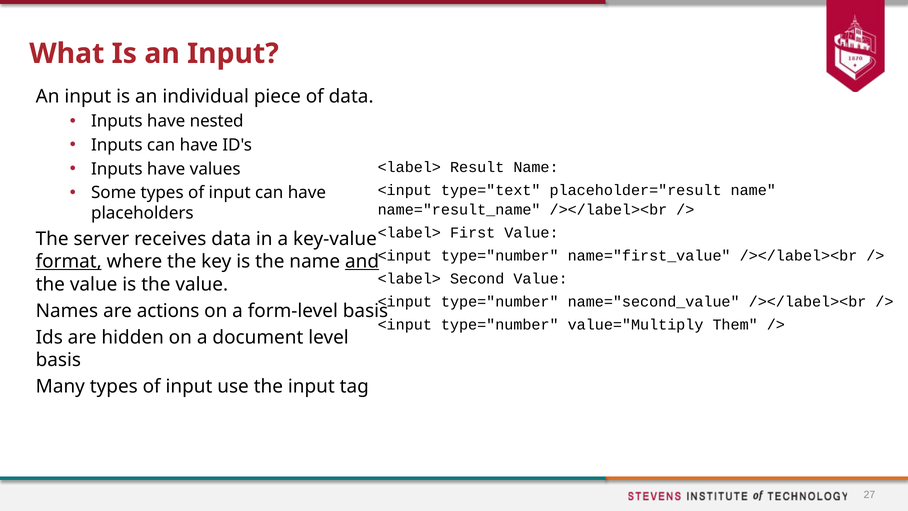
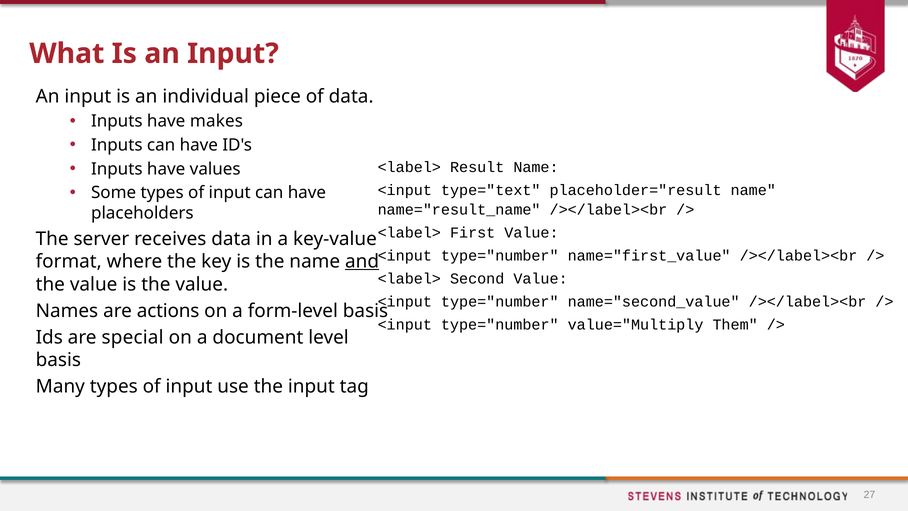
nested: nested -> makes (217, 121)
format underline: present -> none (69, 261)
hidden: hidden -> special (133, 337)
